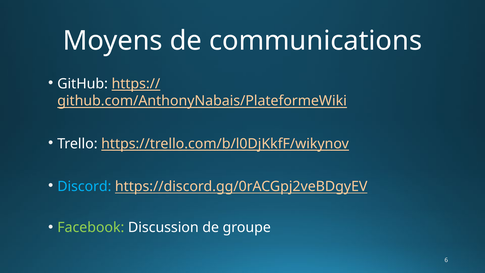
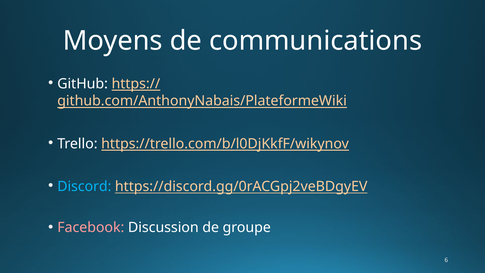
Facebook colour: light green -> pink (91, 227)
